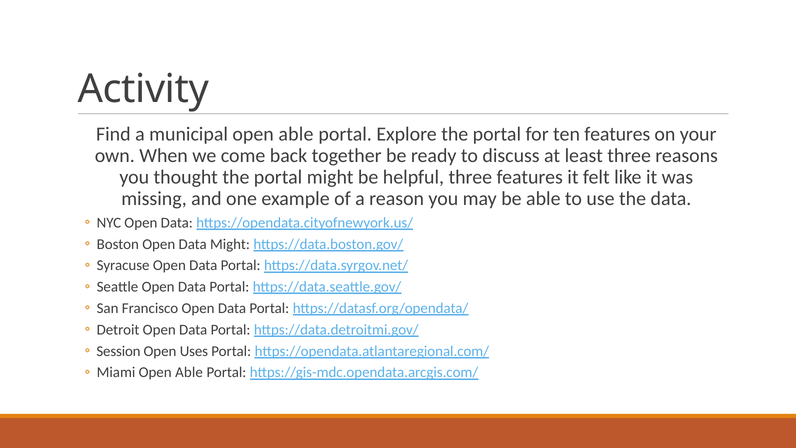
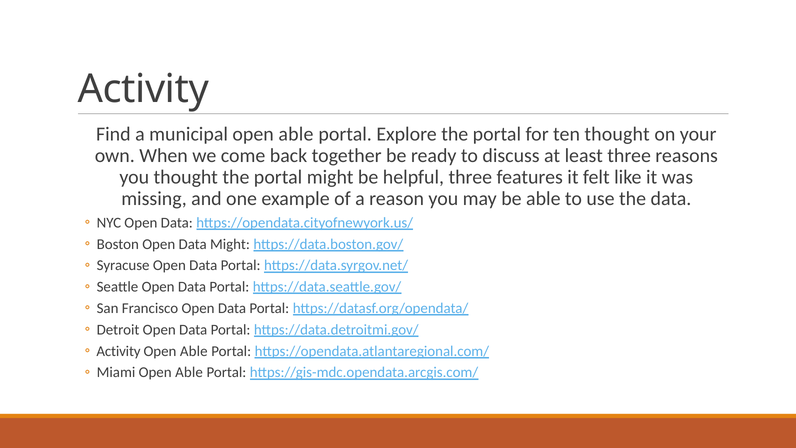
ten features: features -> thought (617, 134)
Session: Session -> Activity (119, 351)
Uses: Uses -> Able (194, 351)
